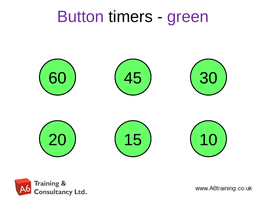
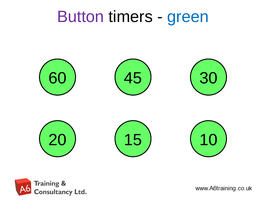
green colour: purple -> blue (188, 17)
